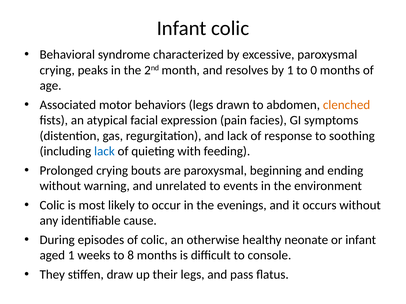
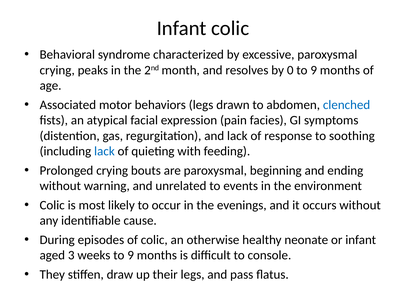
by 1: 1 -> 0 (290, 70)
0: 0 -> 9 (314, 70)
clenched colour: orange -> blue (347, 105)
aged 1: 1 -> 3 (71, 256)
weeks to 8: 8 -> 9 (131, 256)
